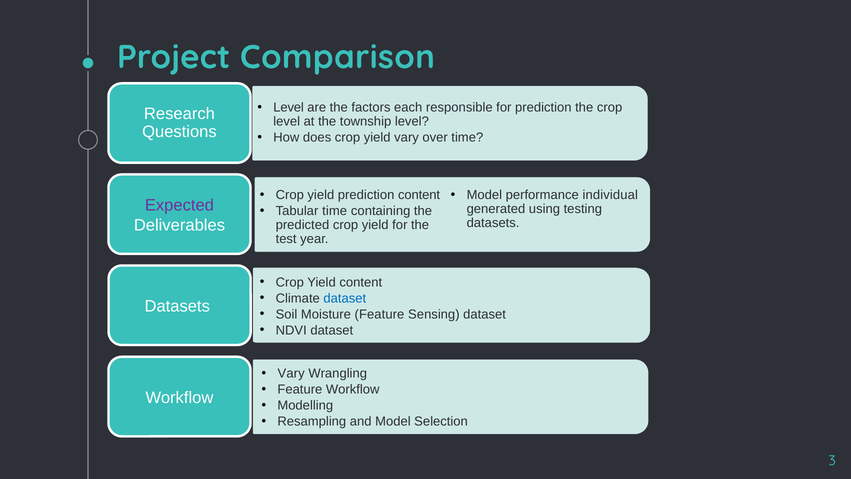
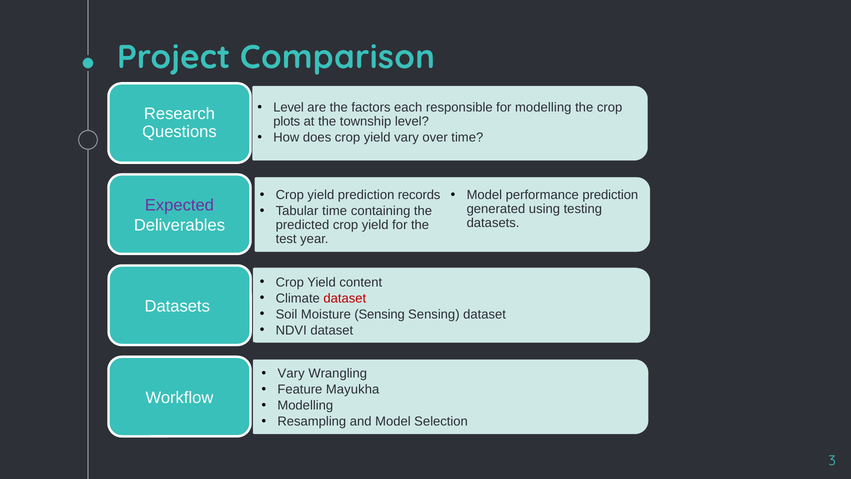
for prediction: prediction -> modelling (543, 107)
level: level -> plots (287, 122)
prediction content: content -> records (419, 195)
performance individual: individual -> prediction (610, 195)
dataset colour: blue -> red (345, 298)
Moisture Feature: Feature -> Sensing (380, 314)
Feature Workflow: Workflow -> Mayukha (353, 389)
